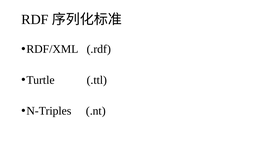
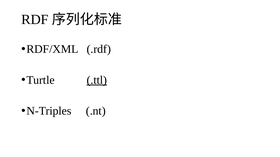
.ttl underline: none -> present (97, 80)
